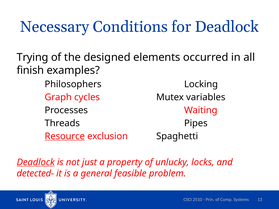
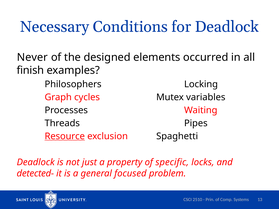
Trying: Trying -> Never (32, 57)
Deadlock underline: present -> none (36, 162)
unlucky: unlucky -> specific (172, 162)
feasible: feasible -> focused (130, 174)
